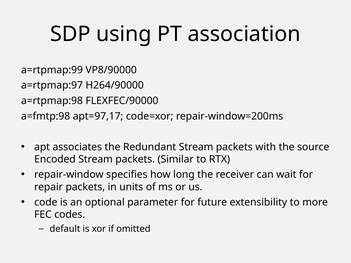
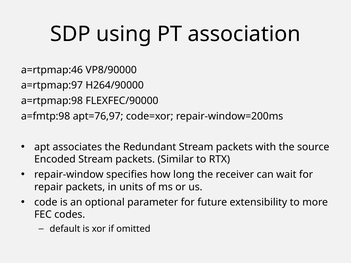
a=rtpmap:99: a=rtpmap:99 -> a=rtpmap:46 (52, 70)
apt=97,17: apt=97,17 -> apt=76,97 (98, 116)
